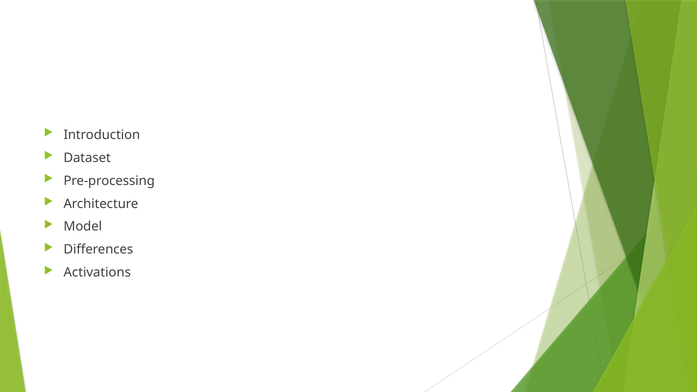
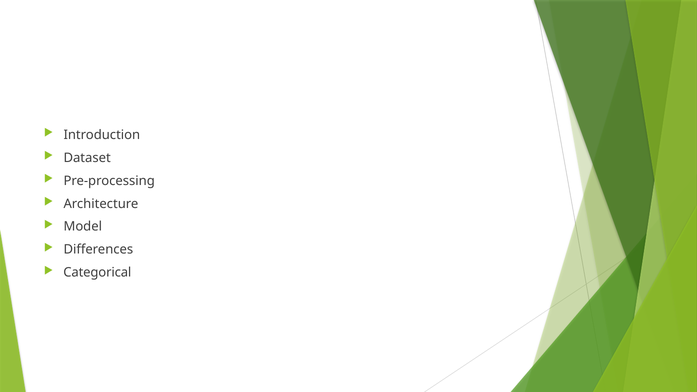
Activations: Activations -> Categorical (97, 273)
